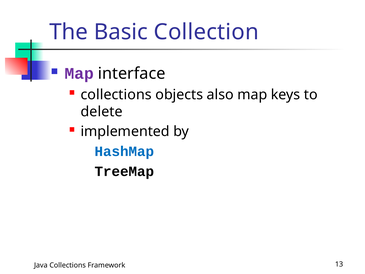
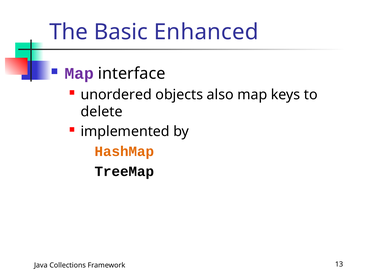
Collection: Collection -> Enhanced (206, 32)
collections: collections -> unordered (116, 94)
HashMap colour: blue -> orange (124, 151)
